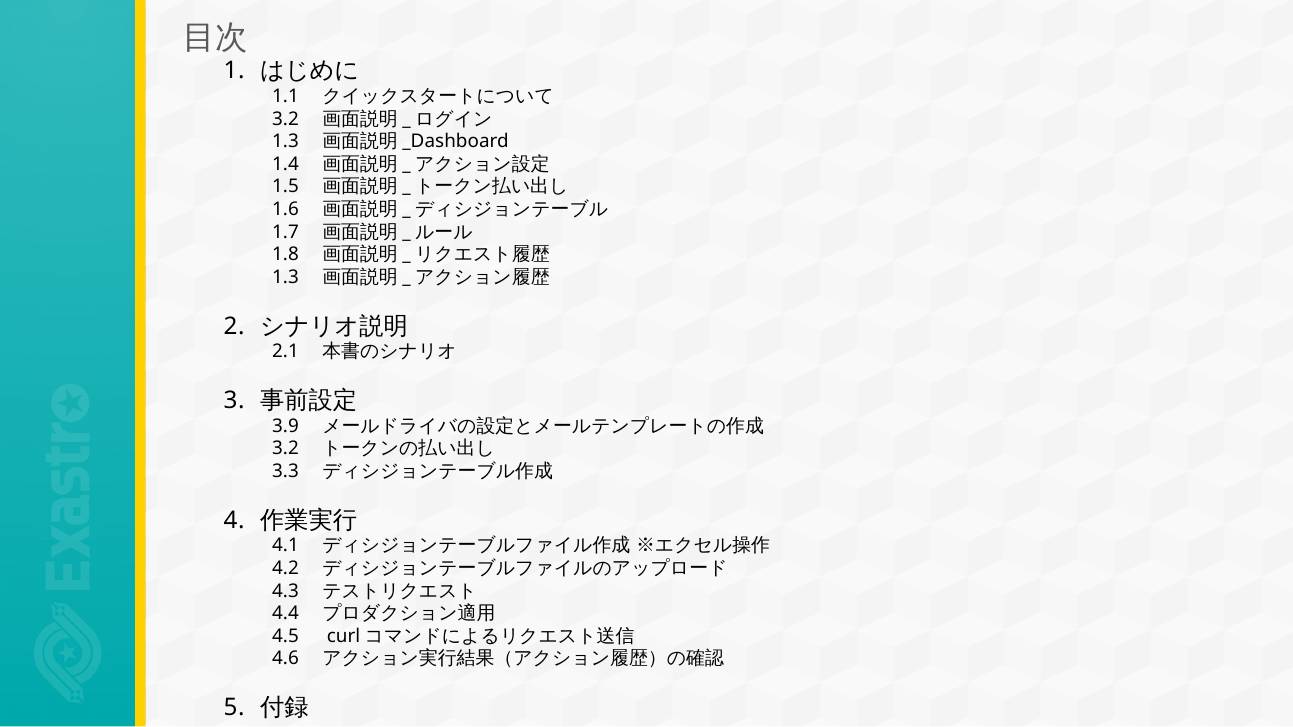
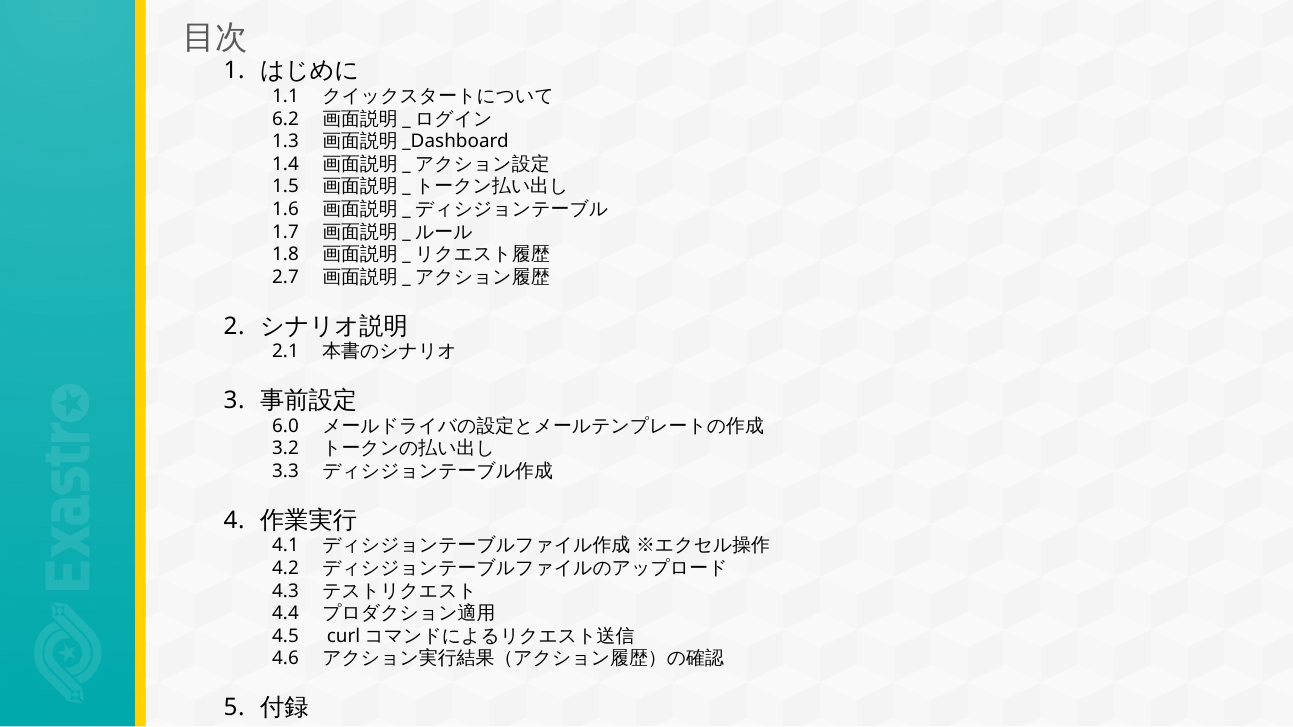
3.2: 3.2 -> 6.2 (286, 119)
1.3: 1.3 -> 2.7 (286, 277)
3.9: 3.9 -> 6.0 (286, 426)
